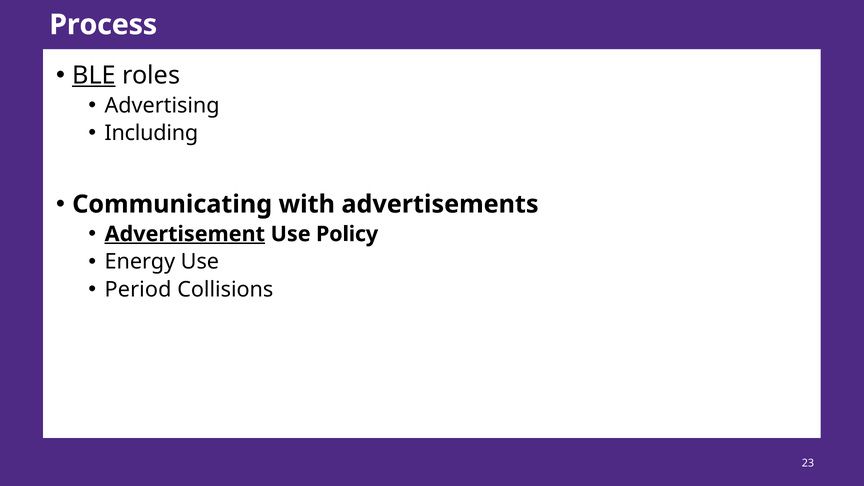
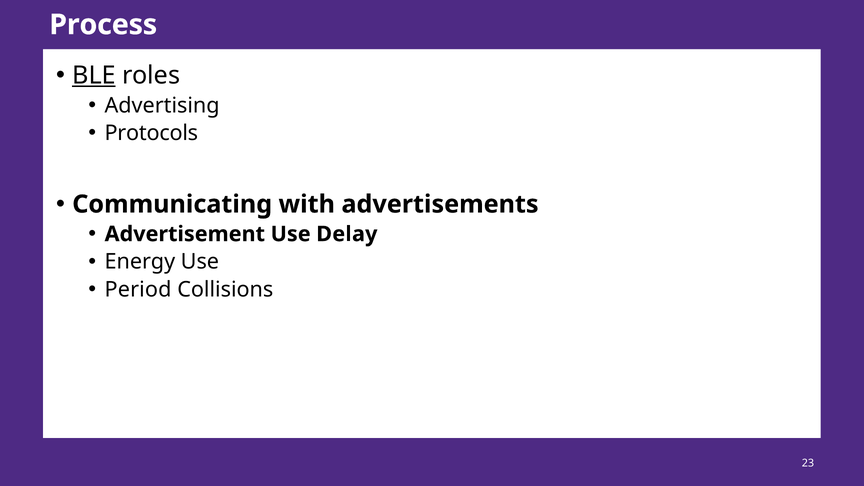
Including: Including -> Protocols (151, 133)
Advertisement underline: present -> none (185, 234)
Policy: Policy -> Delay (347, 234)
